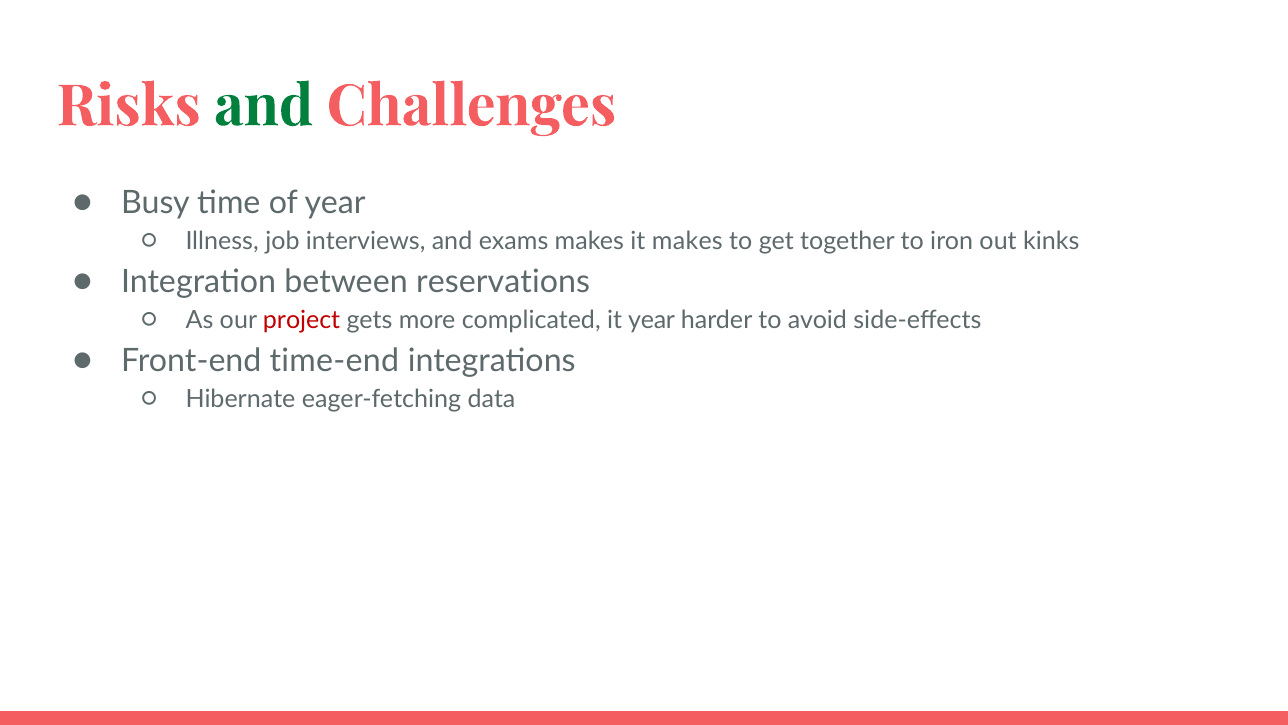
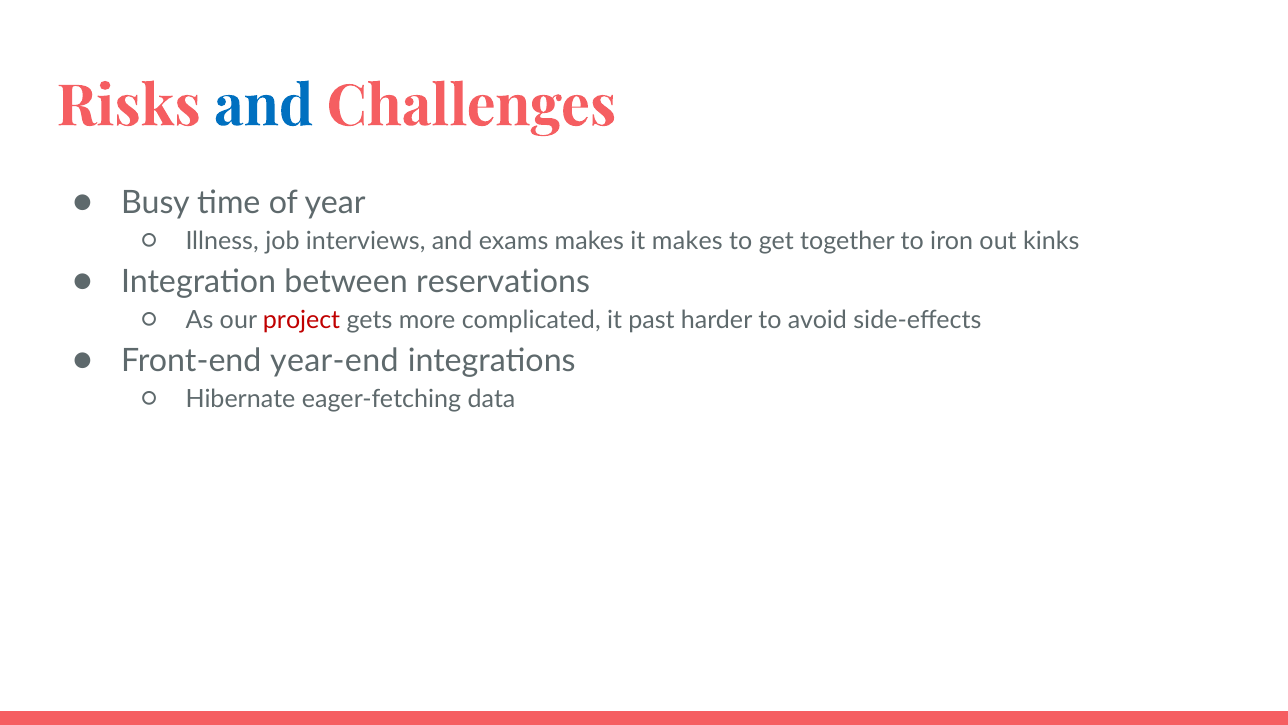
and colour: green -> blue (264, 106)
it year: year -> past (652, 320)
time-end: time-end -> year-end (334, 360)
